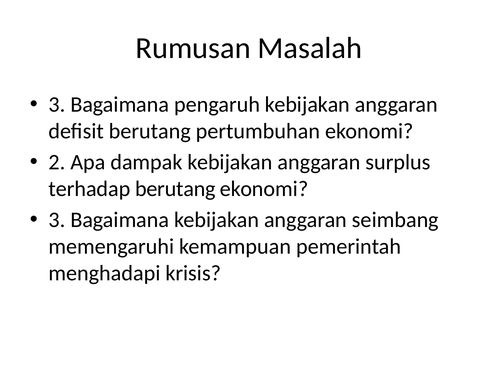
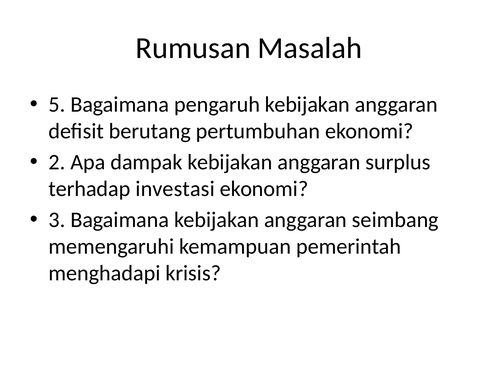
3: 3 -> 5 (57, 104)
terhadap berutang: berutang -> investasi (175, 189)
